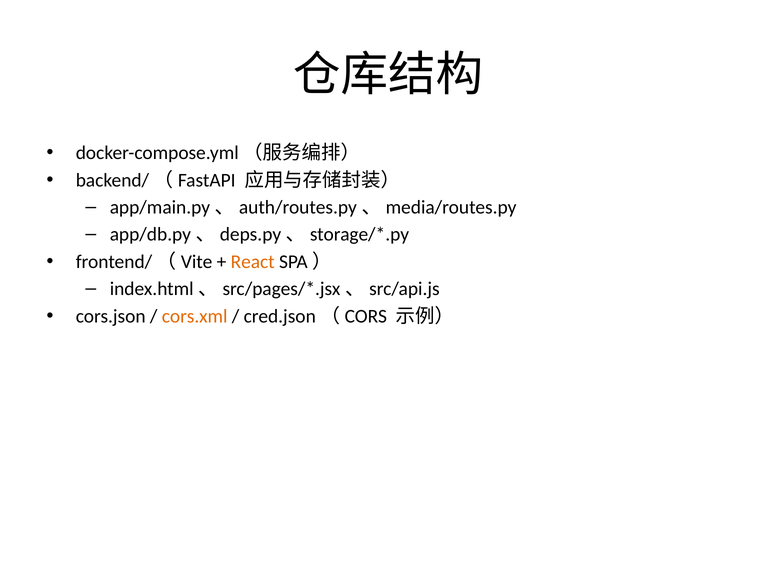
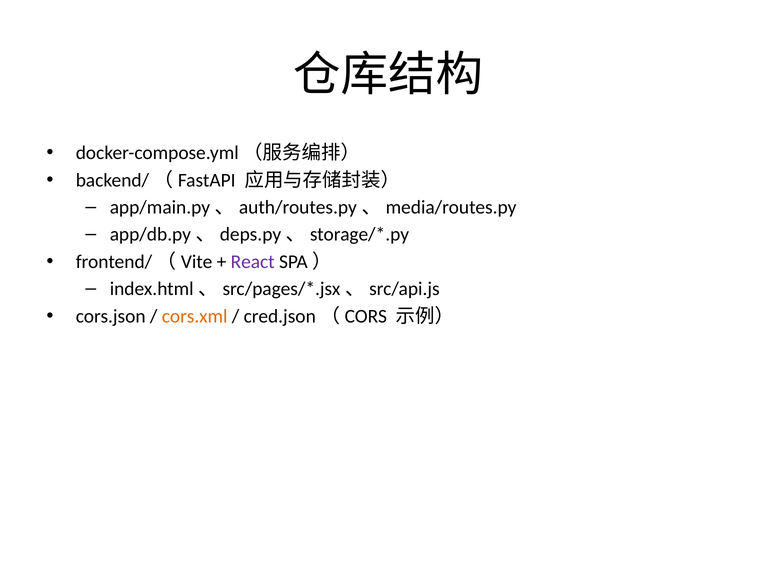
React colour: orange -> purple (253, 262)
